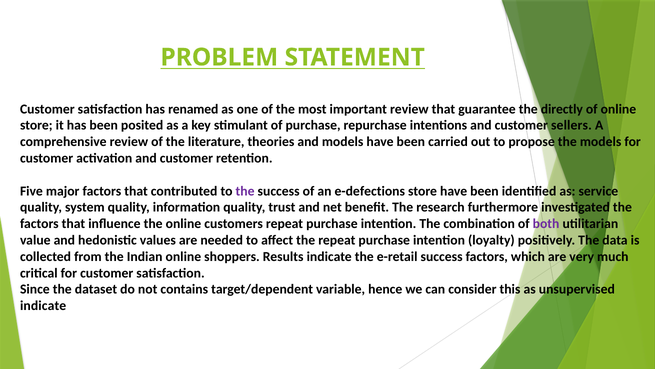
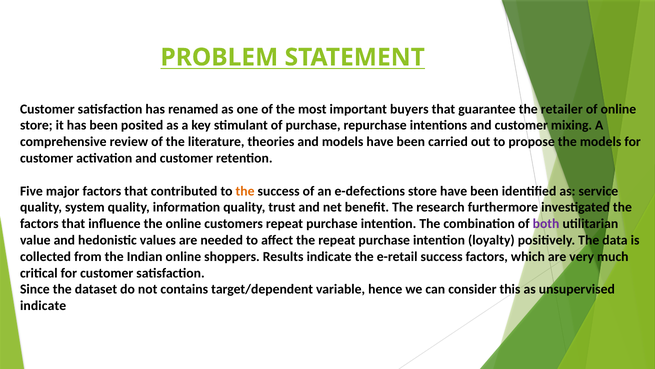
important review: review -> buyers (409, 109)
directly: directly -> retailer (562, 109)
sellers: sellers -> mixing (572, 125)
the colour: purple -> orange (245, 191)
